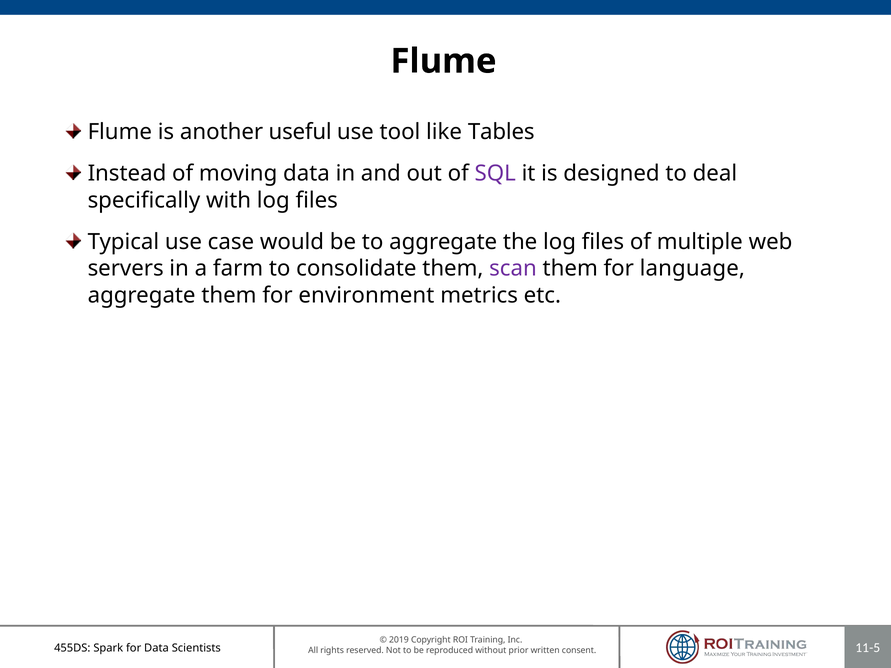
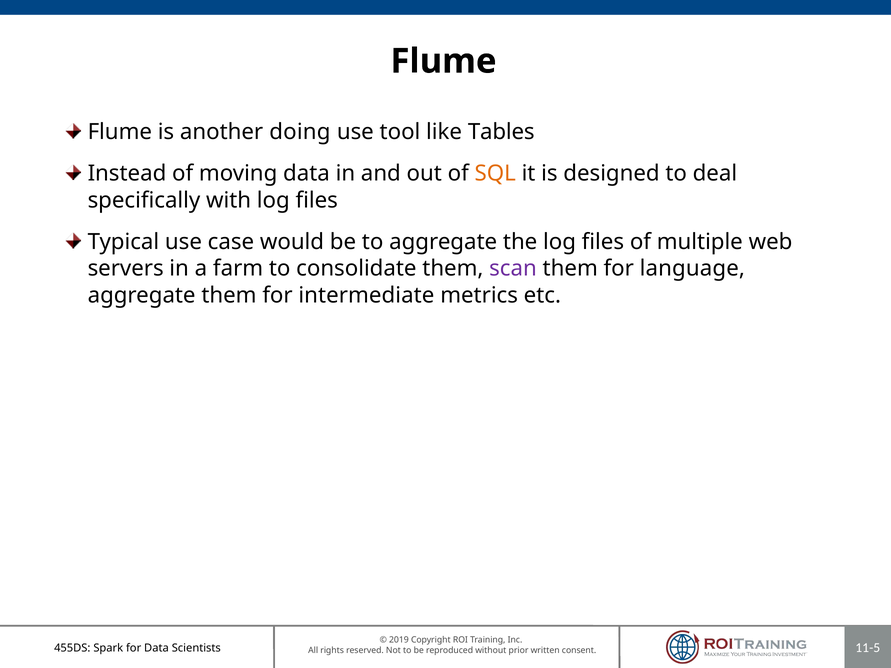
useful: useful -> doing (300, 132)
SQL colour: purple -> orange (495, 174)
environment: environment -> intermediate (366, 295)
